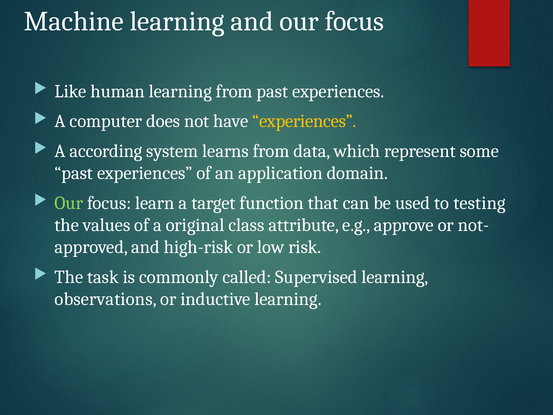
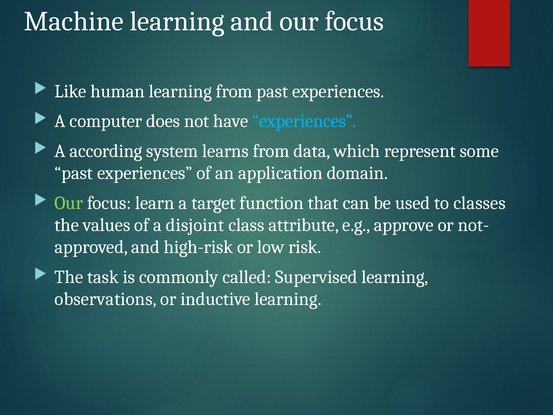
experiences colour: yellow -> light blue (304, 121)
testing: testing -> classes (480, 203)
original: original -> disjoint (195, 225)
